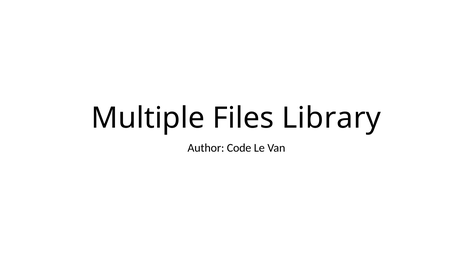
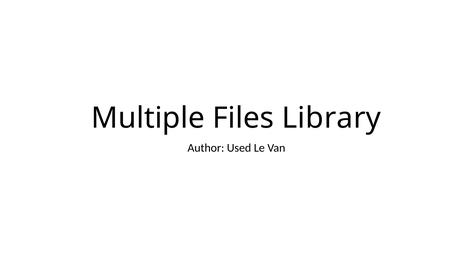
Code: Code -> Used (239, 148)
